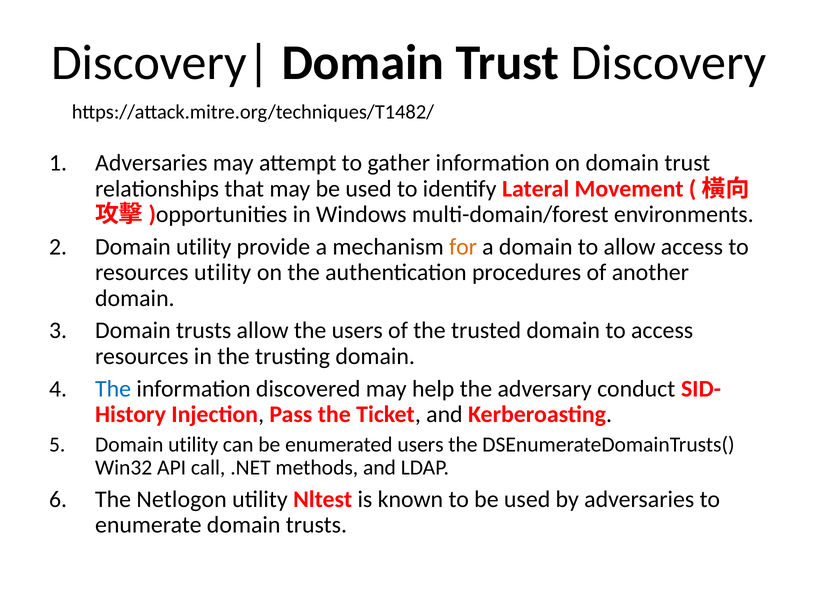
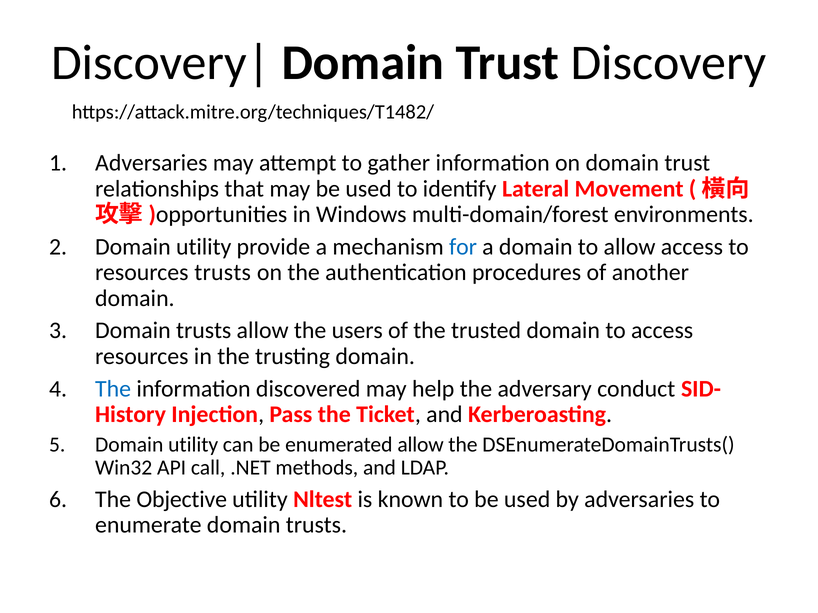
for colour: orange -> blue (463, 247)
resources utility: utility -> trusts (223, 273)
enumerated users: users -> allow (421, 445)
Netlogon: Netlogon -> Objective (182, 500)
